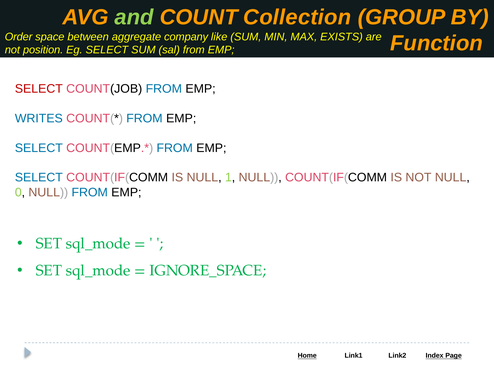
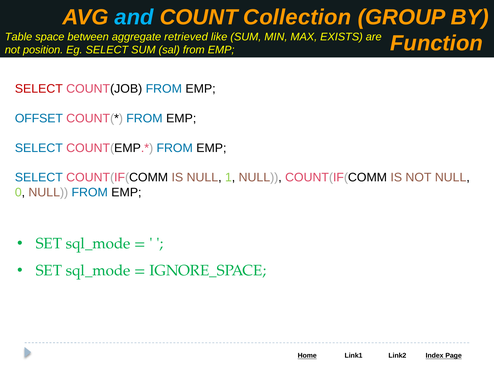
and colour: light green -> light blue (134, 17)
Order: Order -> Table (19, 37)
company: company -> retrieved (186, 37)
WRITES: WRITES -> OFFSET (39, 119)
